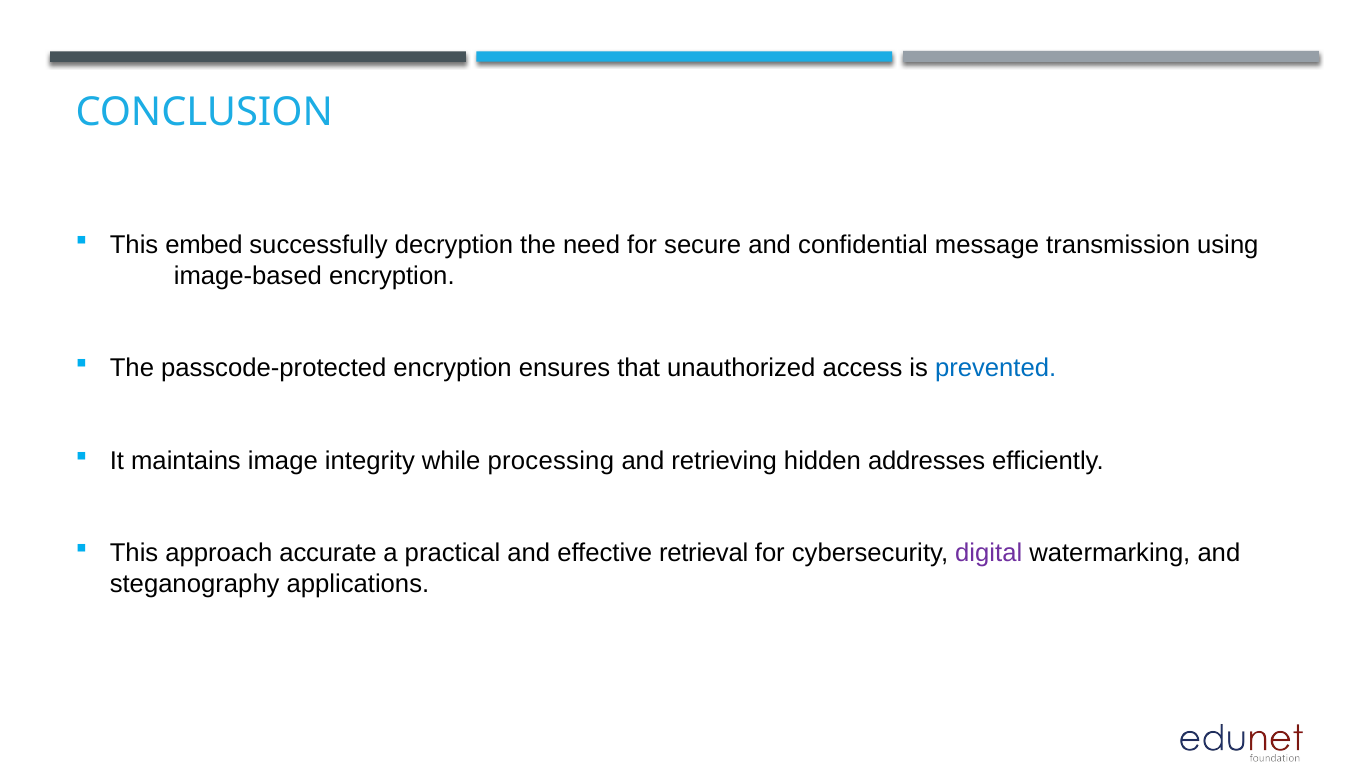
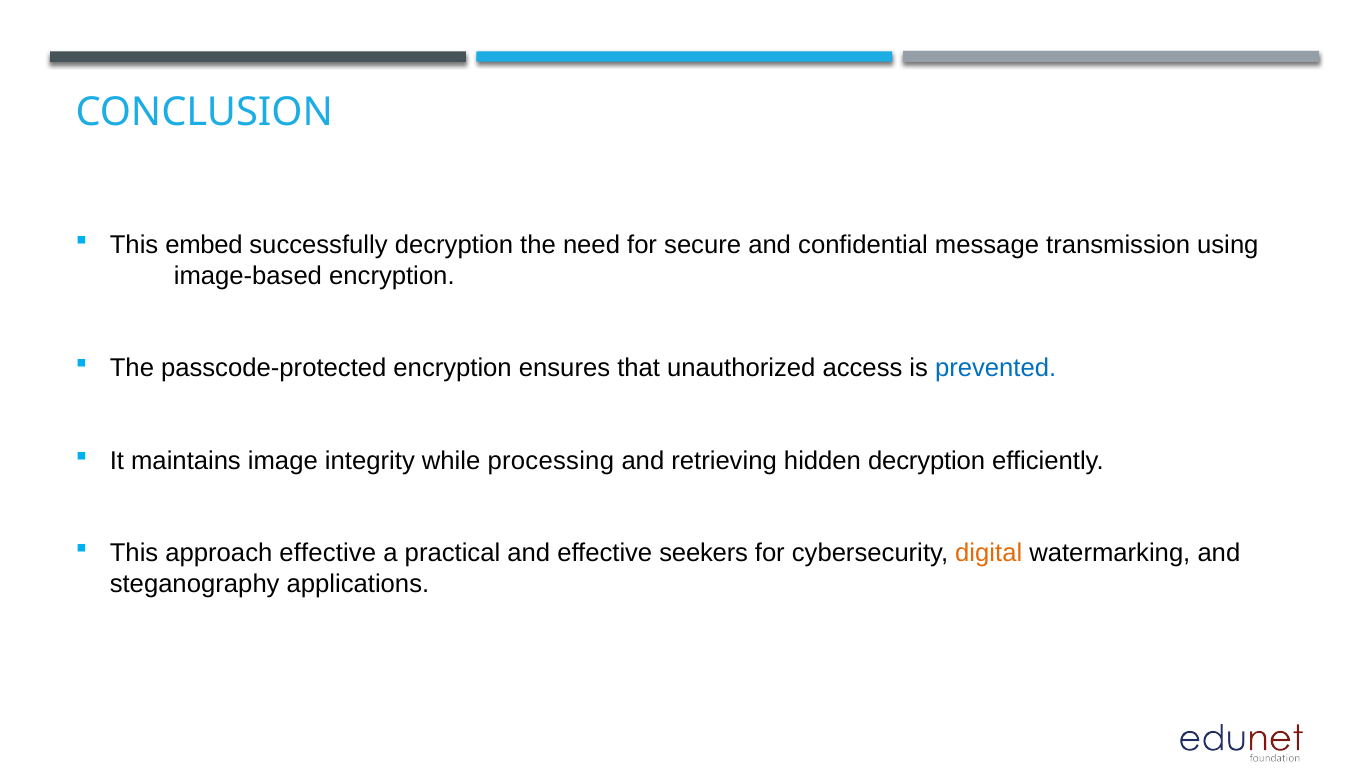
hidden addresses: addresses -> decryption (927, 461)
approach accurate: accurate -> effective (328, 553)
retrieval: retrieval -> seekers (704, 553)
digital colour: purple -> orange (989, 553)
